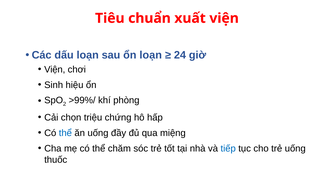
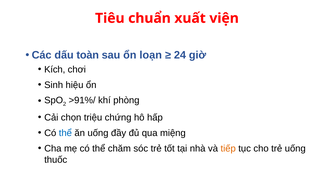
dấu loạn: loạn -> toàn (88, 55)
Viện: Viện -> Kích (55, 69)
>99%/: >99%/ -> >91%/ (82, 100)
tiếp colour: blue -> orange (228, 148)
